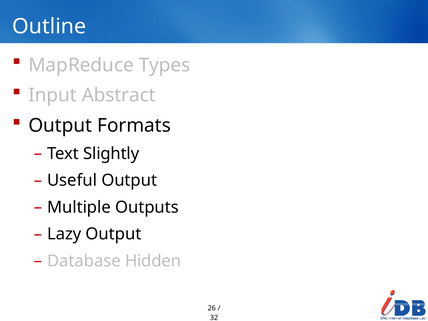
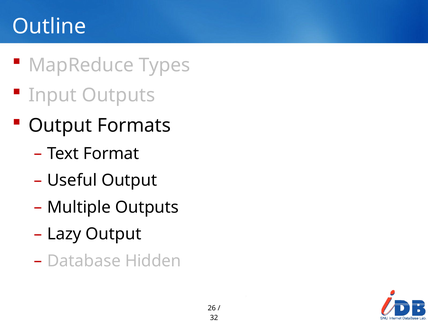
Input Abstract: Abstract -> Outputs (119, 95)
Slightly: Slightly -> Format (111, 154)
